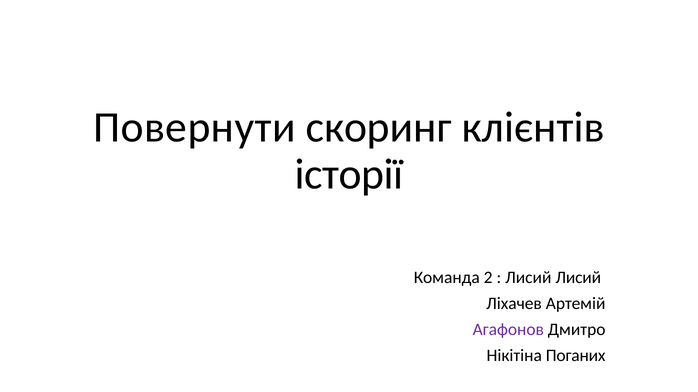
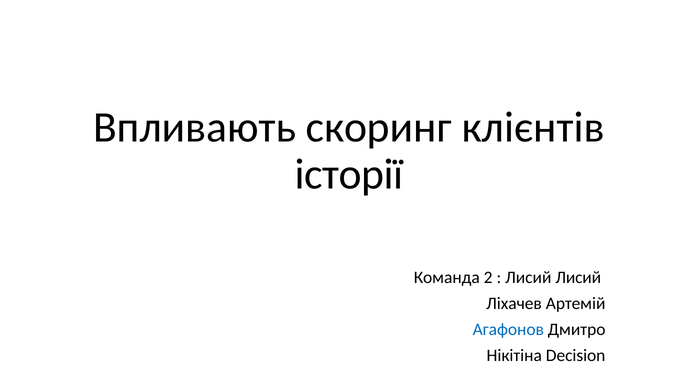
Повернути: Повернути -> Впливають (195, 127)
Агафонов colour: purple -> blue (508, 330)
Поганих: Поганих -> Decision (576, 356)
